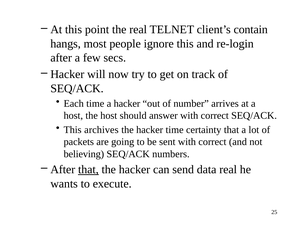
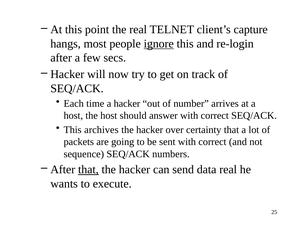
contain: contain -> capture (251, 30)
ignore underline: none -> present (159, 44)
hacker time: time -> over (175, 130)
believing: believing -> sequence (84, 154)
